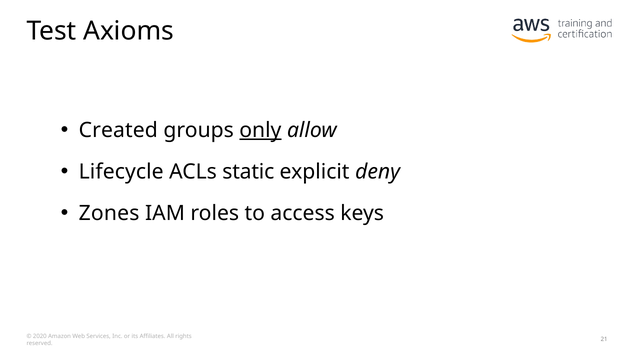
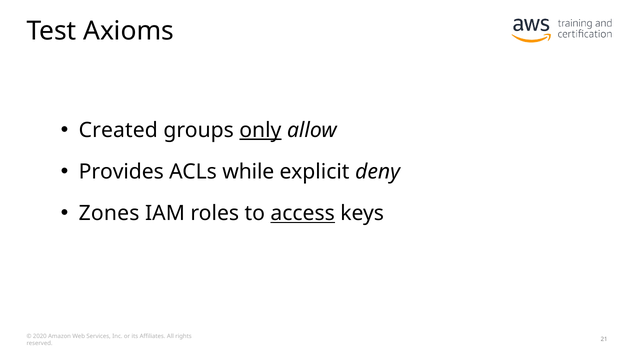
Lifecycle: Lifecycle -> Provides (121, 172)
static: static -> while (248, 172)
access underline: none -> present (303, 214)
